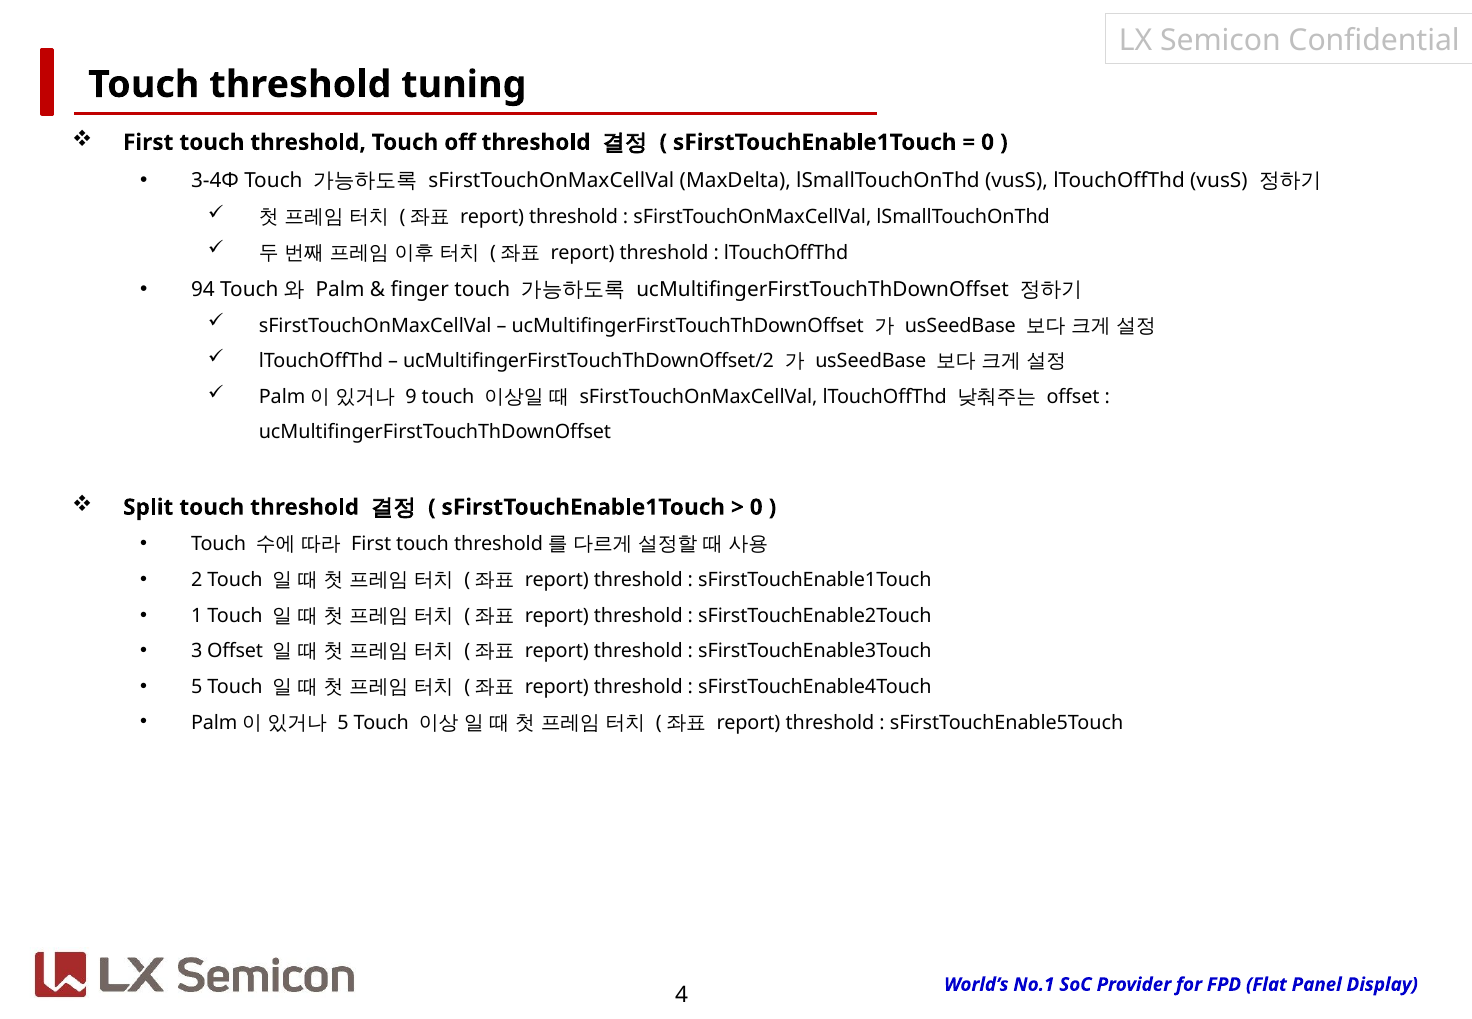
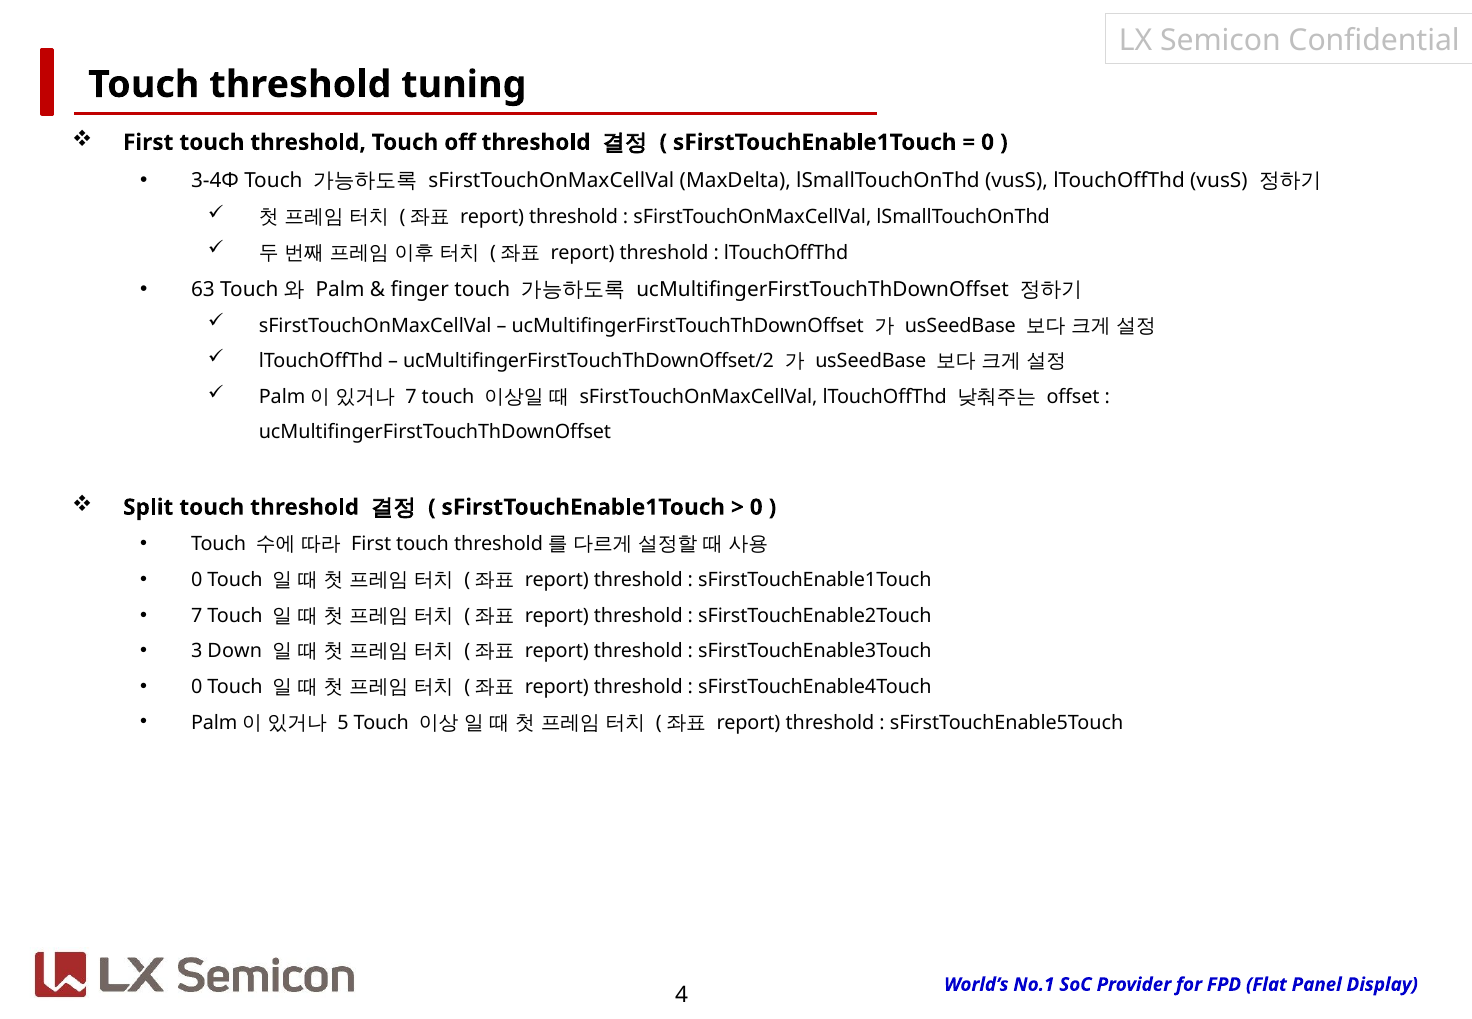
94: 94 -> 63 (203, 289)
9: 9 -> 7 (411, 397)
2: 2 -> 0 (197, 580)
1: 1 -> 7 (197, 616)
3 Offset: Offset -> Down (235, 651)
5: 5 -> 0 (197, 687)
